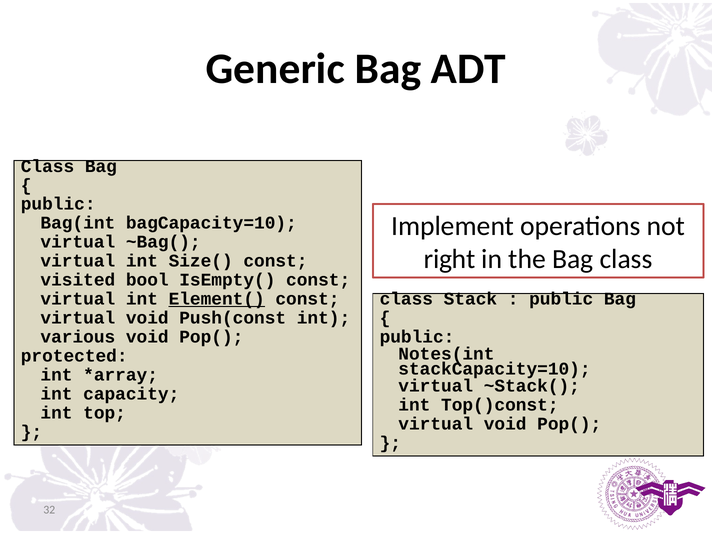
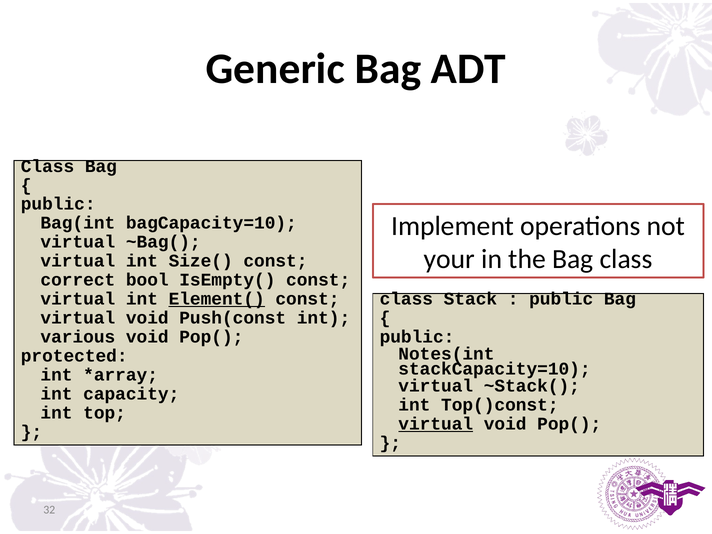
right: right -> your (449, 259)
visited: visited -> correct (78, 280)
virtual underline: none -> present (436, 424)
